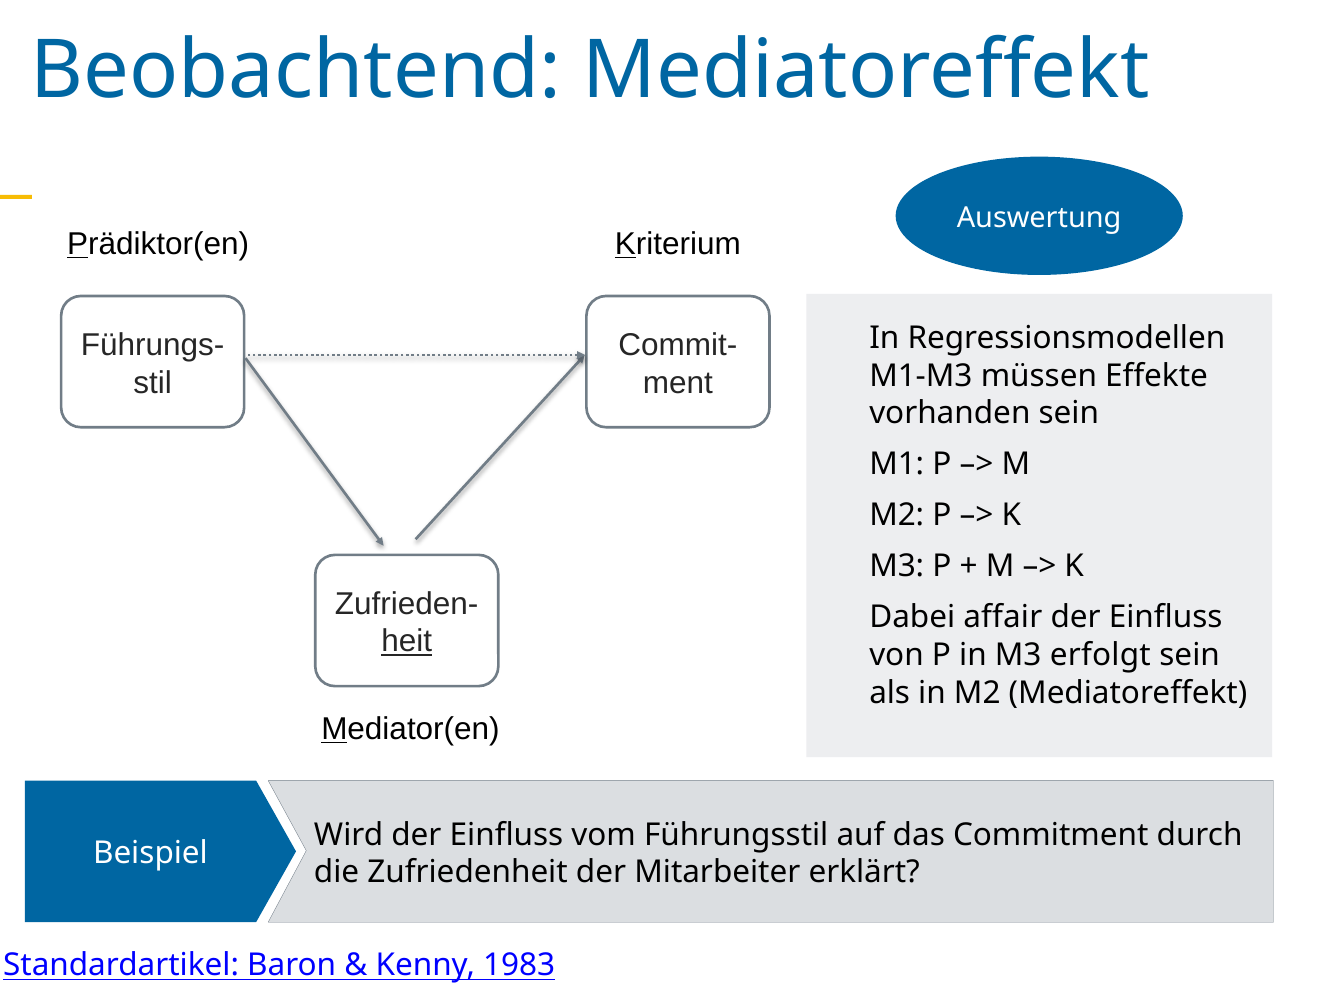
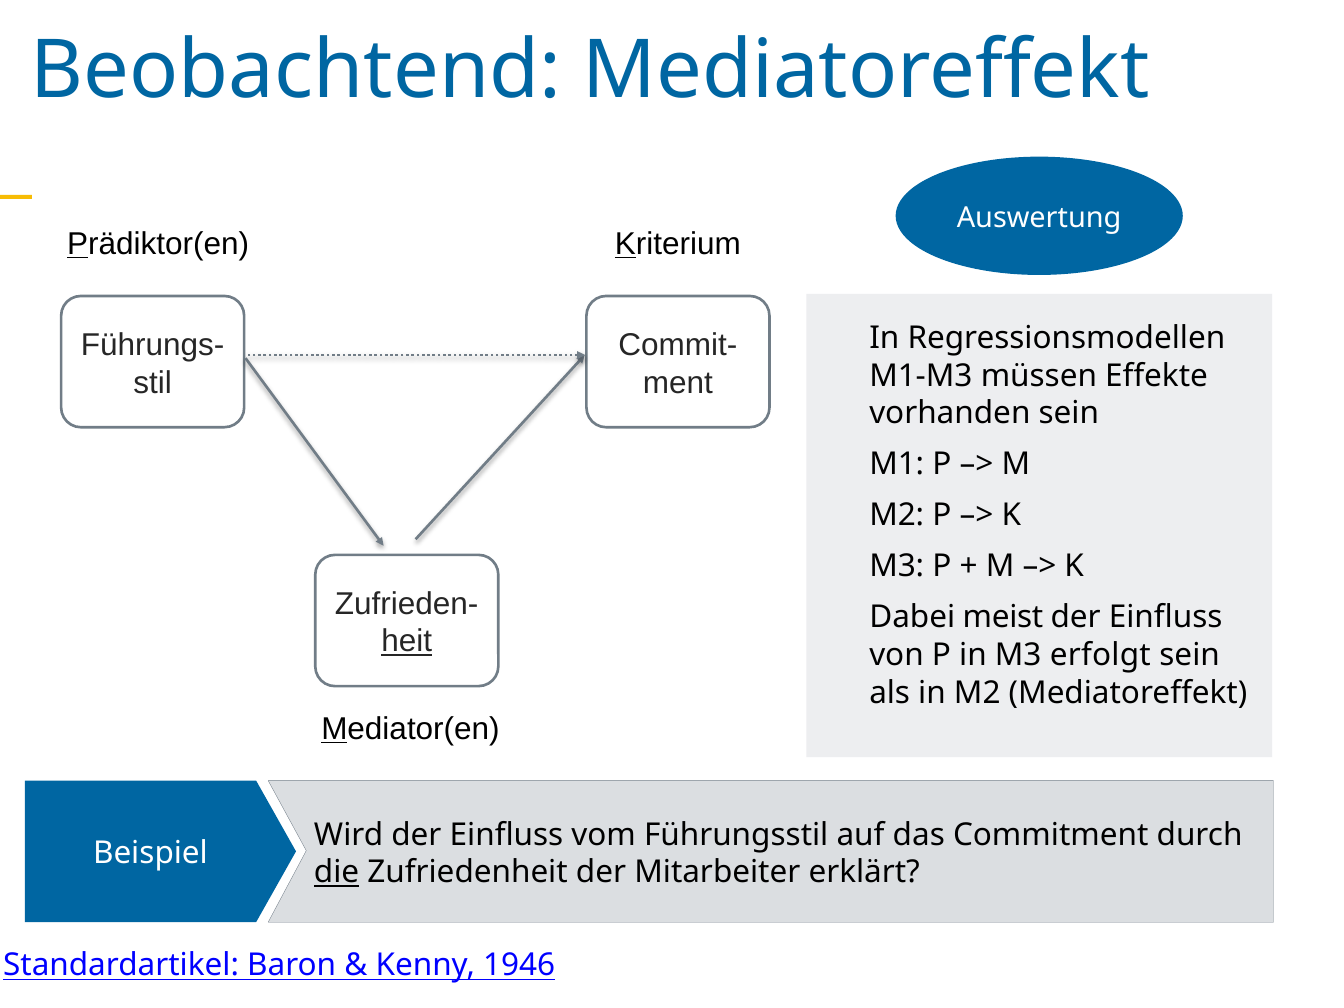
affair: affair -> meist (1003, 617)
die underline: none -> present (337, 872)
1983: 1983 -> 1946 (519, 965)
